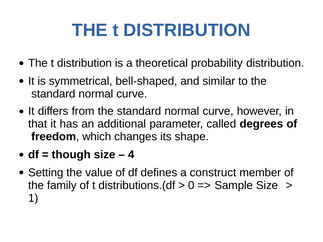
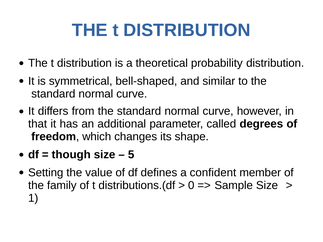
4: 4 -> 5 (131, 155)
construct: construct -> confident (213, 173)
